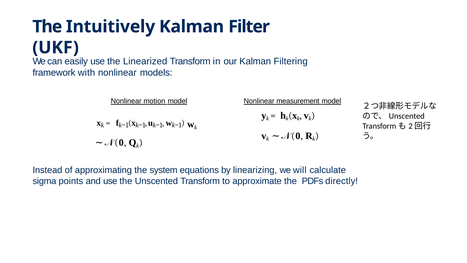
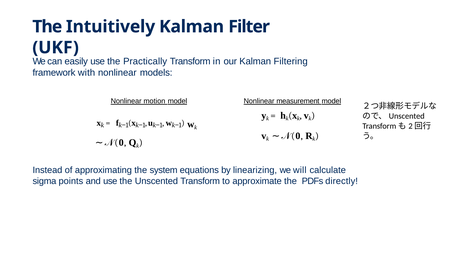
Linearized: Linearized -> Practically (145, 61)
